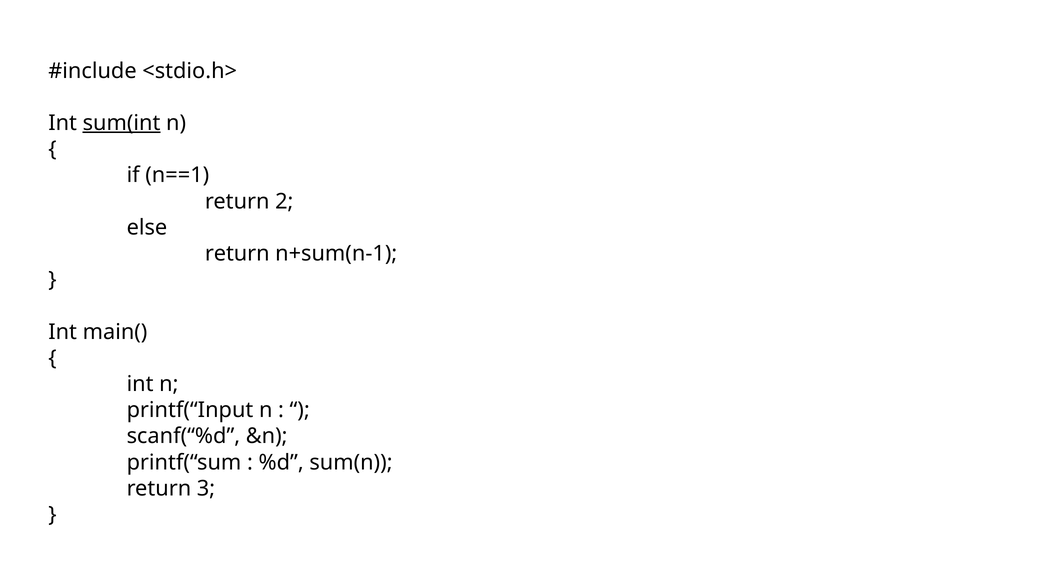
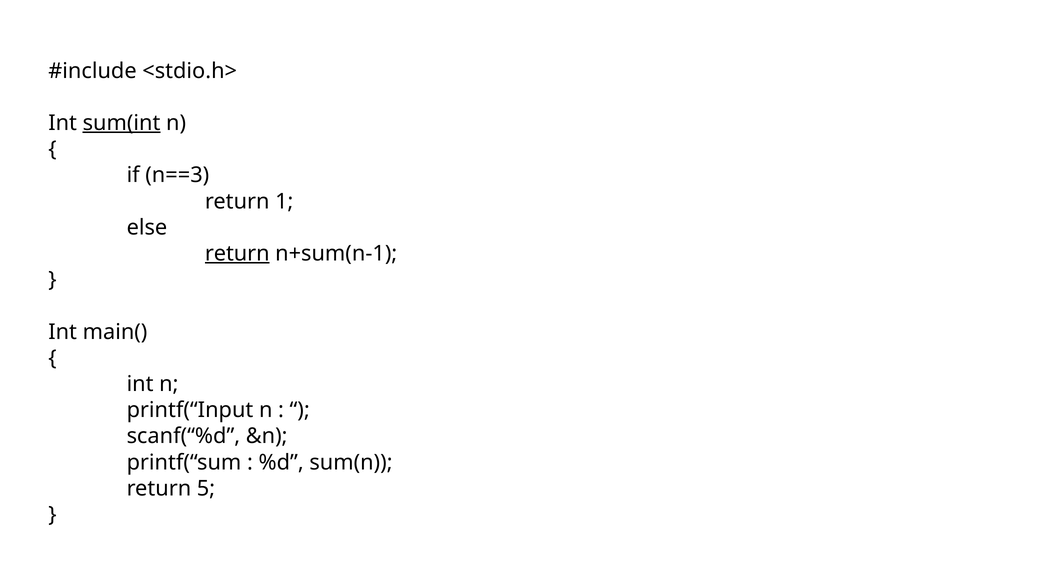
n==1: n==1 -> n==3 (177, 175)
2: 2 -> 1 (284, 201)
return underline: none -> present (237, 254)
3: 3 -> 5 (206, 489)
